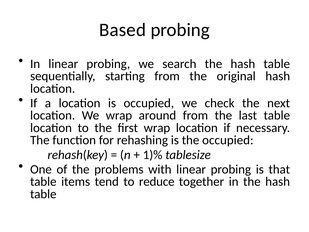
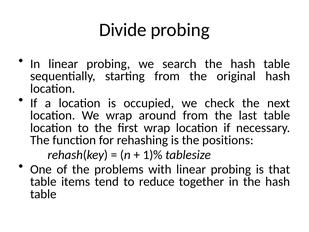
Based: Based -> Divide (123, 30)
the occupied: occupied -> positions (228, 140)
